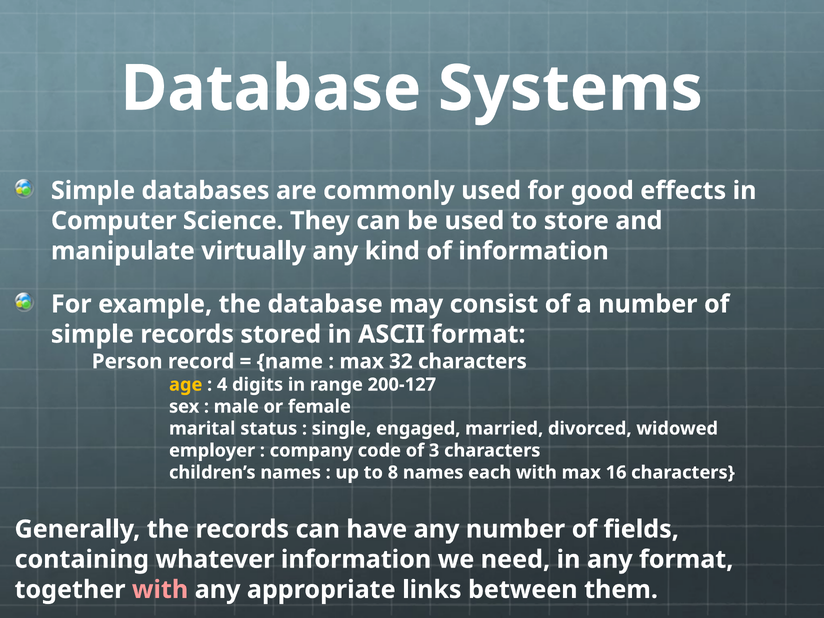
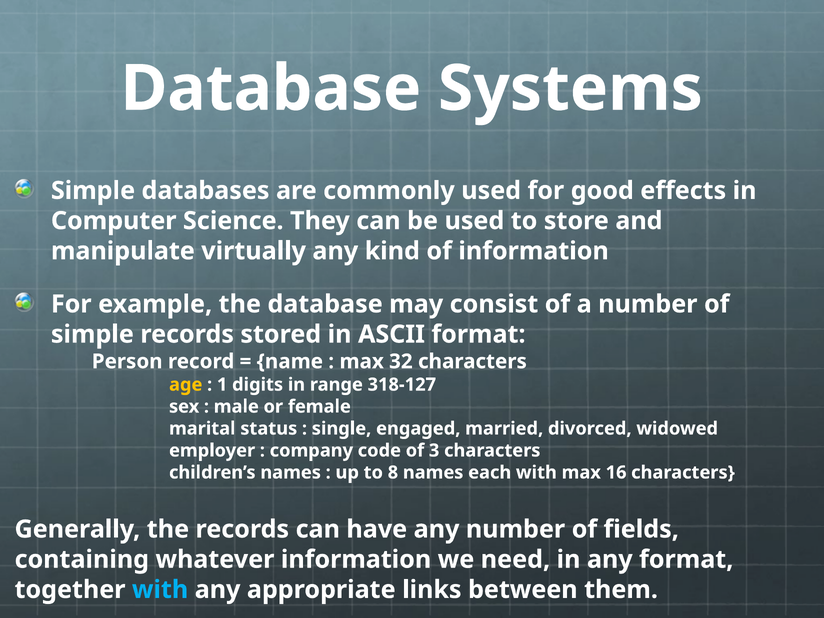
4: 4 -> 1 (222, 385)
200-127: 200-127 -> 318-127 (402, 385)
with colour: pink -> light blue (160, 590)
